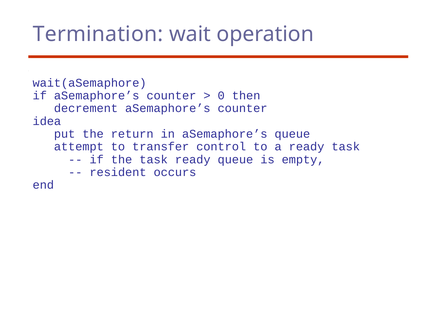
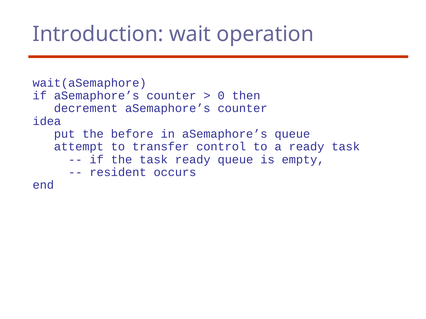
Termination: Termination -> Introduction (98, 34)
return: return -> before (132, 134)
